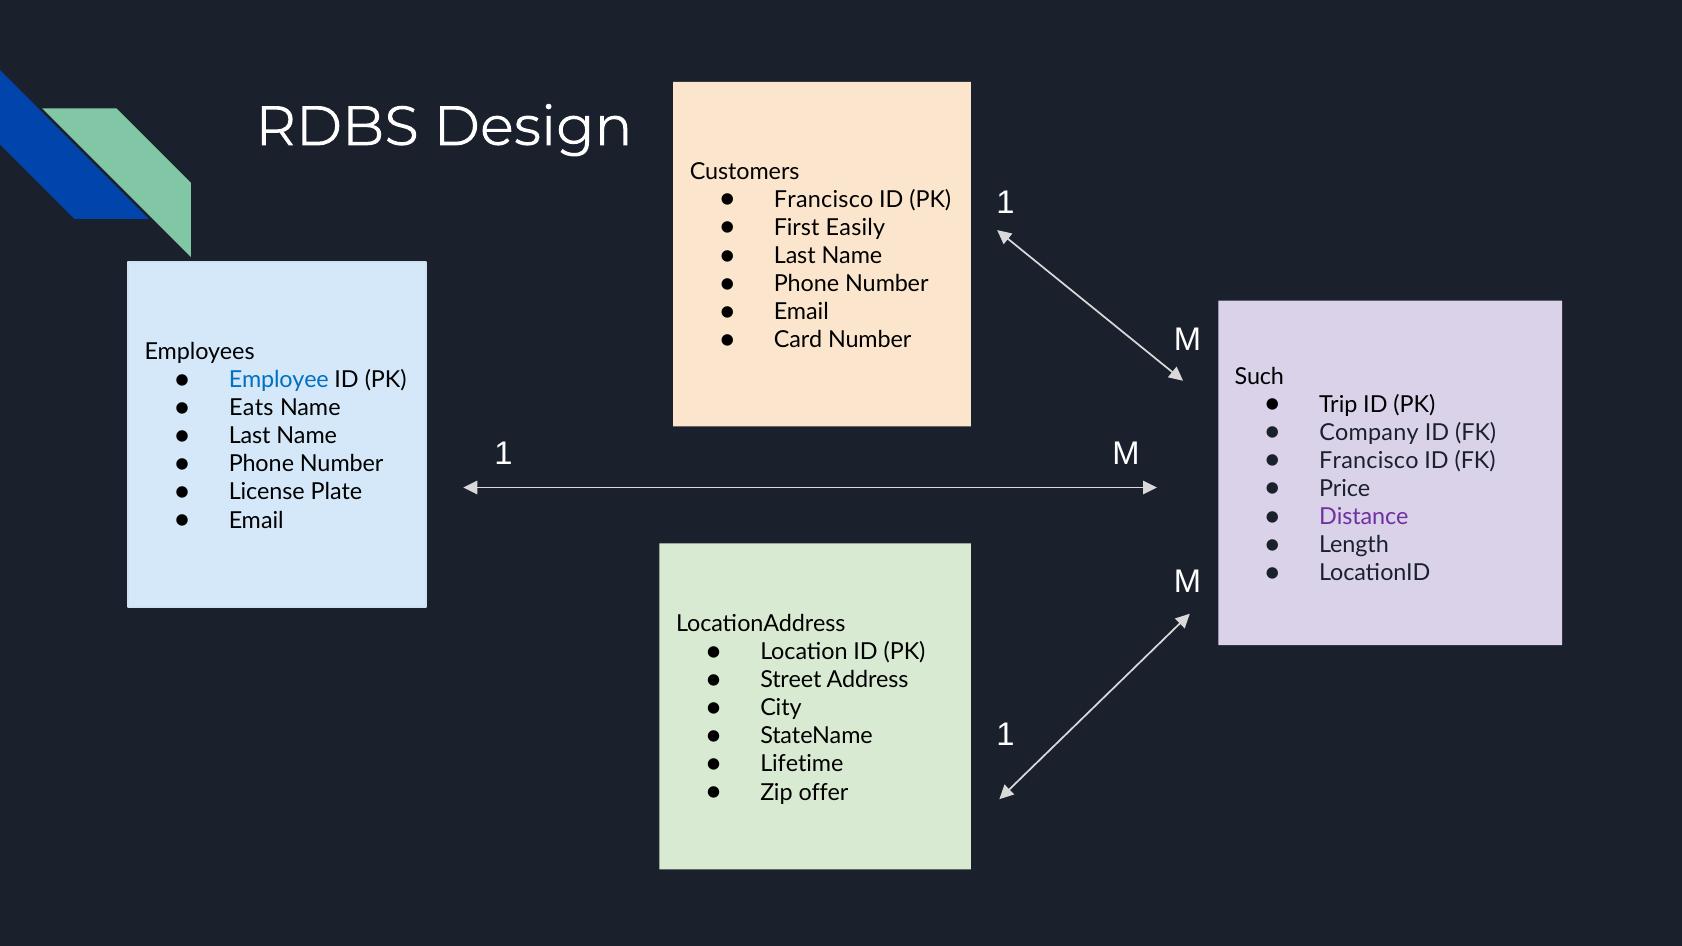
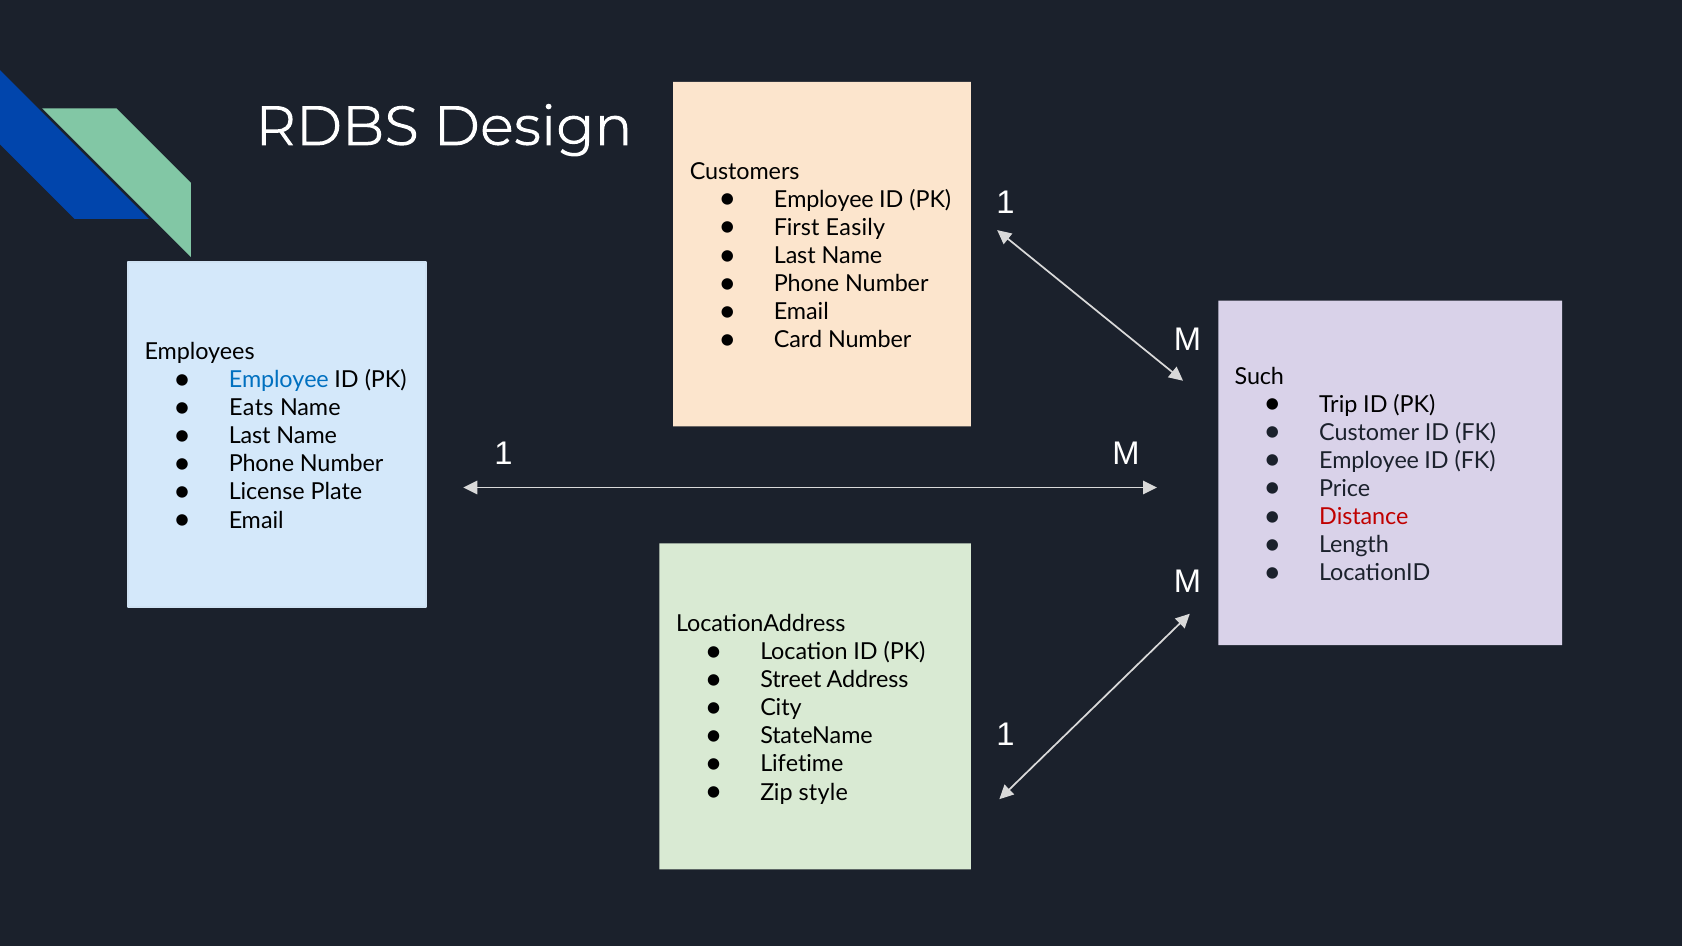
Francisco: Francisco -> Employee (824, 200)
Company: Company -> Customer (1369, 433)
Francisco: Francisco -> Employee (1369, 461)
Distance colour: purple -> red (1364, 517)
offer: offer -> style (823, 792)
